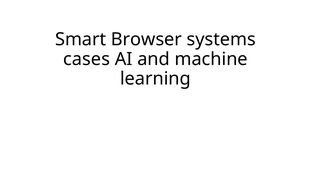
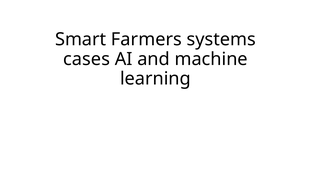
Browser: Browser -> Farmers (146, 39)
